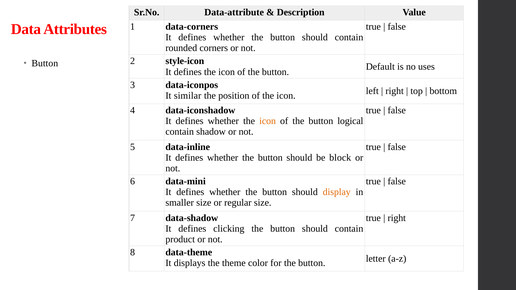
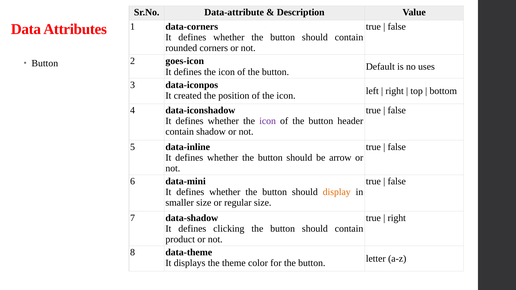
style-icon: style-icon -> goes-icon (185, 61)
similar: similar -> created (188, 96)
icon colour: orange -> purple (268, 121)
logical: logical -> header (350, 121)
block: block -> arrow (340, 158)
